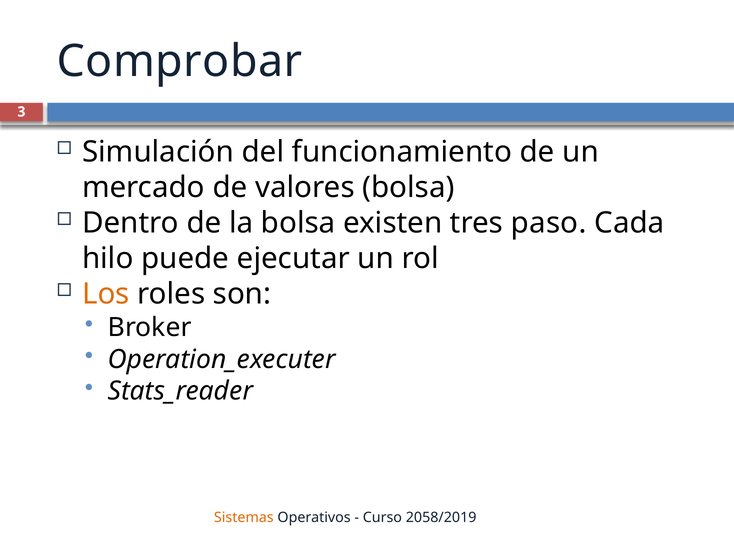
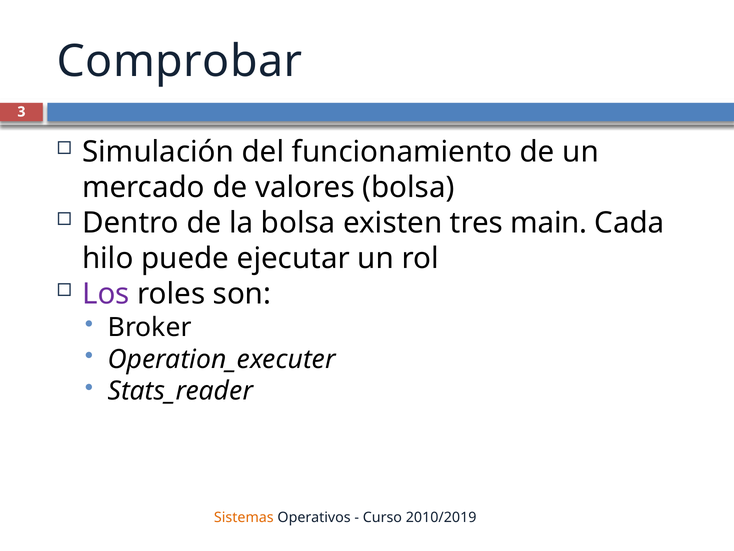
paso: paso -> main (549, 223)
Los colour: orange -> purple (106, 294)
2058/2019: 2058/2019 -> 2010/2019 (441, 517)
